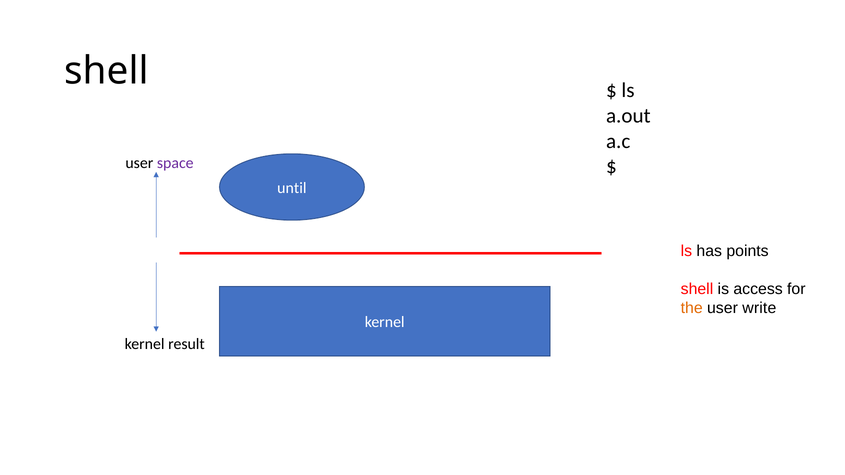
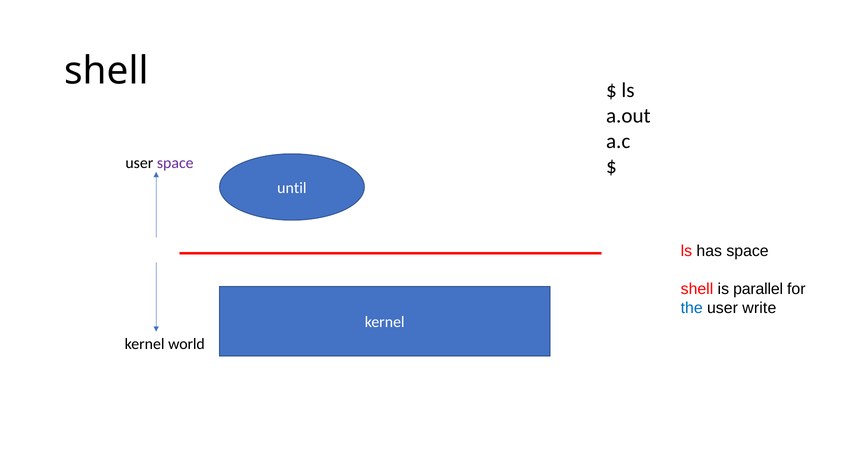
has points: points -> space (748, 251)
access: access -> parallel (758, 289)
the colour: orange -> blue (692, 308)
result: result -> world (186, 344)
